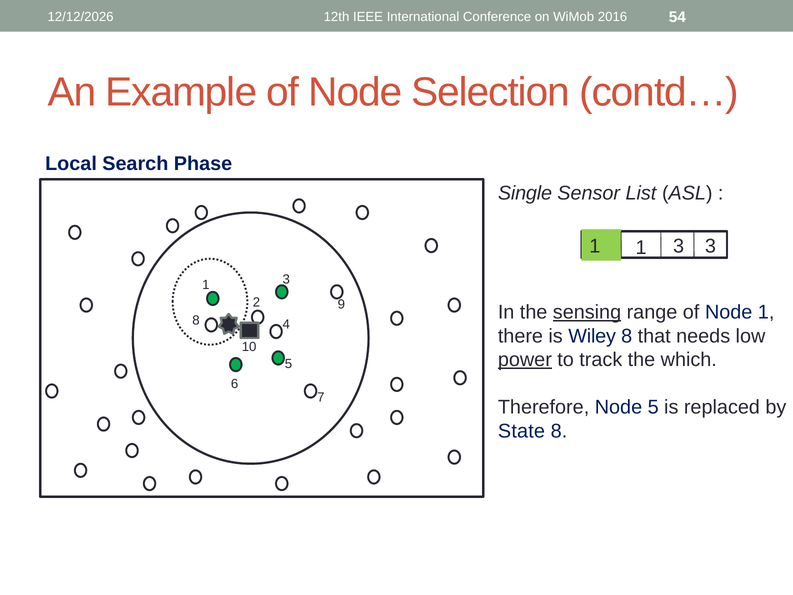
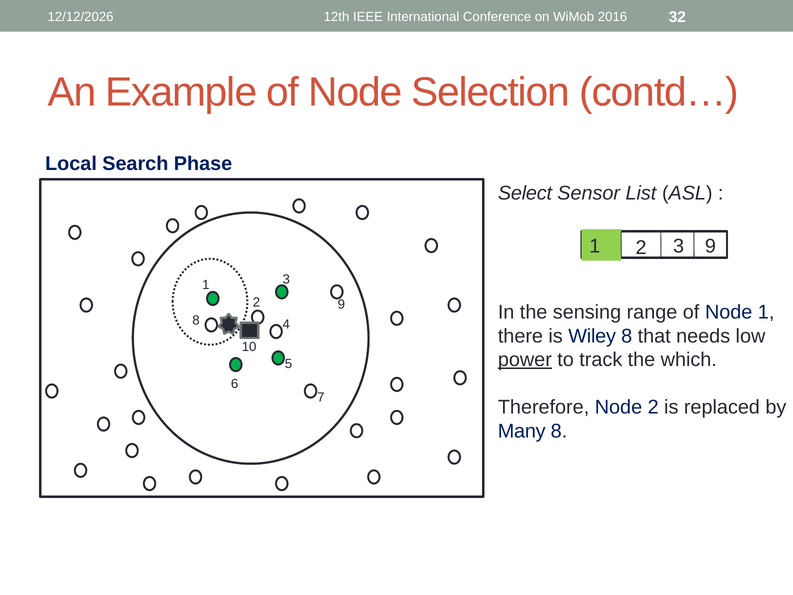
54: 54 -> 32 (677, 17)
Single: Single -> Select (525, 193)
1 1: 1 -> 2 (641, 247)
3 3: 3 -> 9 (710, 246)
sensing underline: present -> none (587, 312)
Node 5: 5 -> 2 (653, 407)
State: State -> Many (522, 431)
